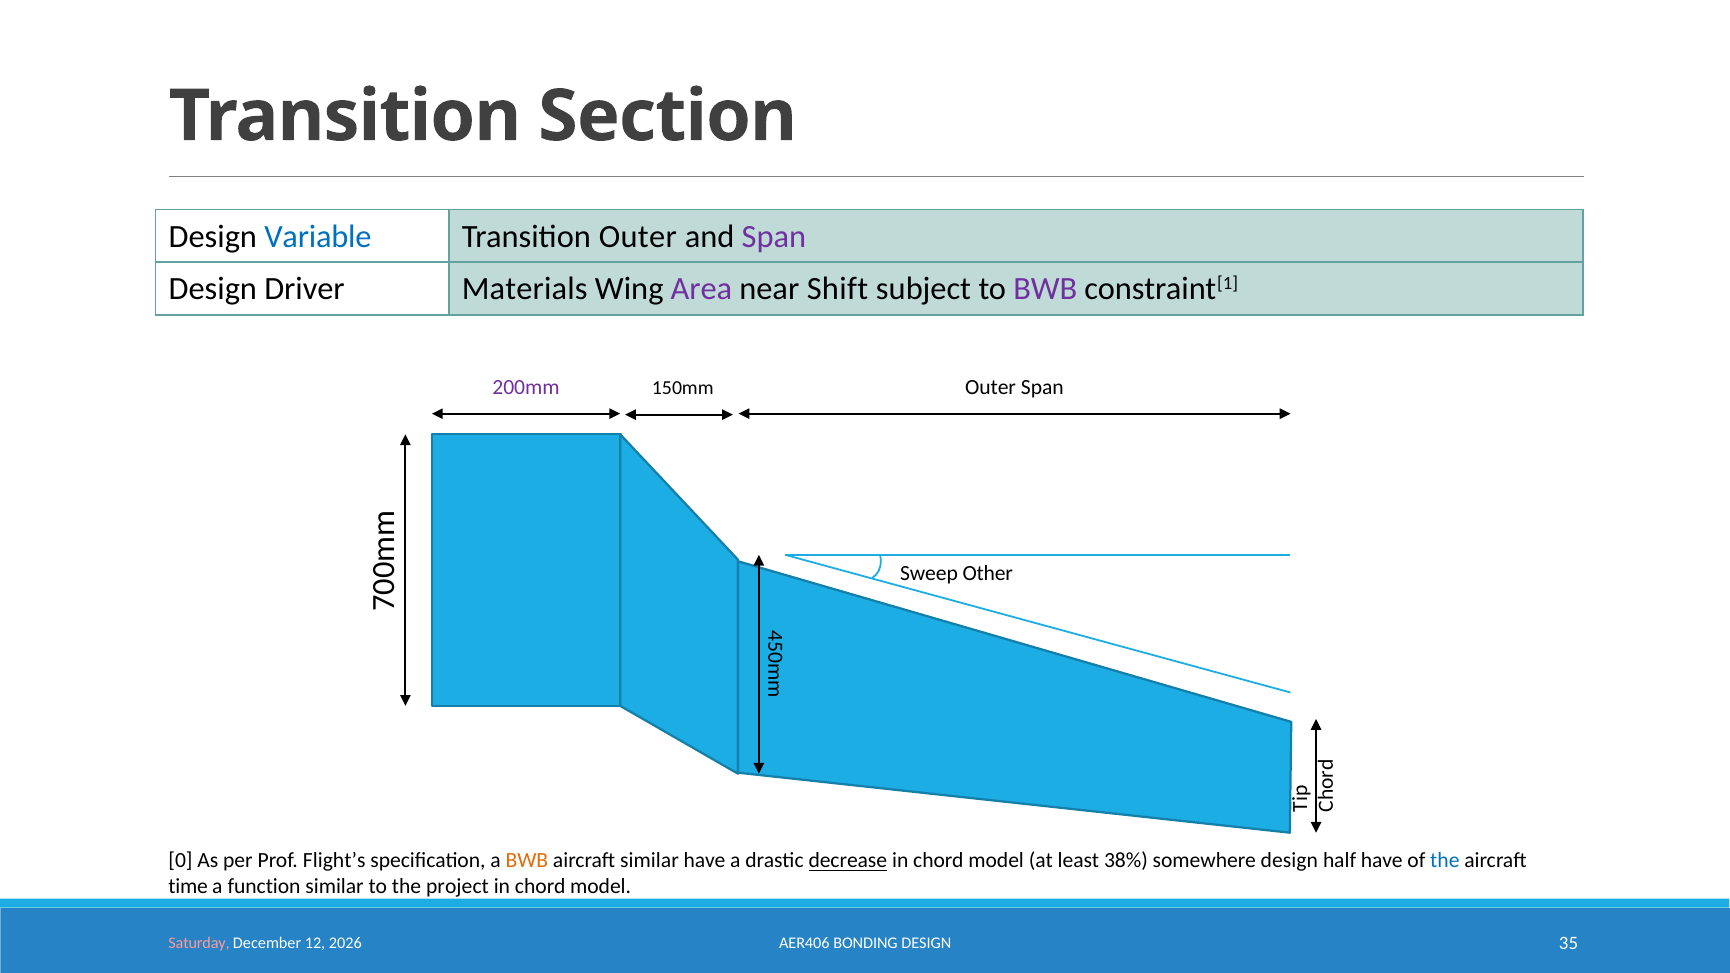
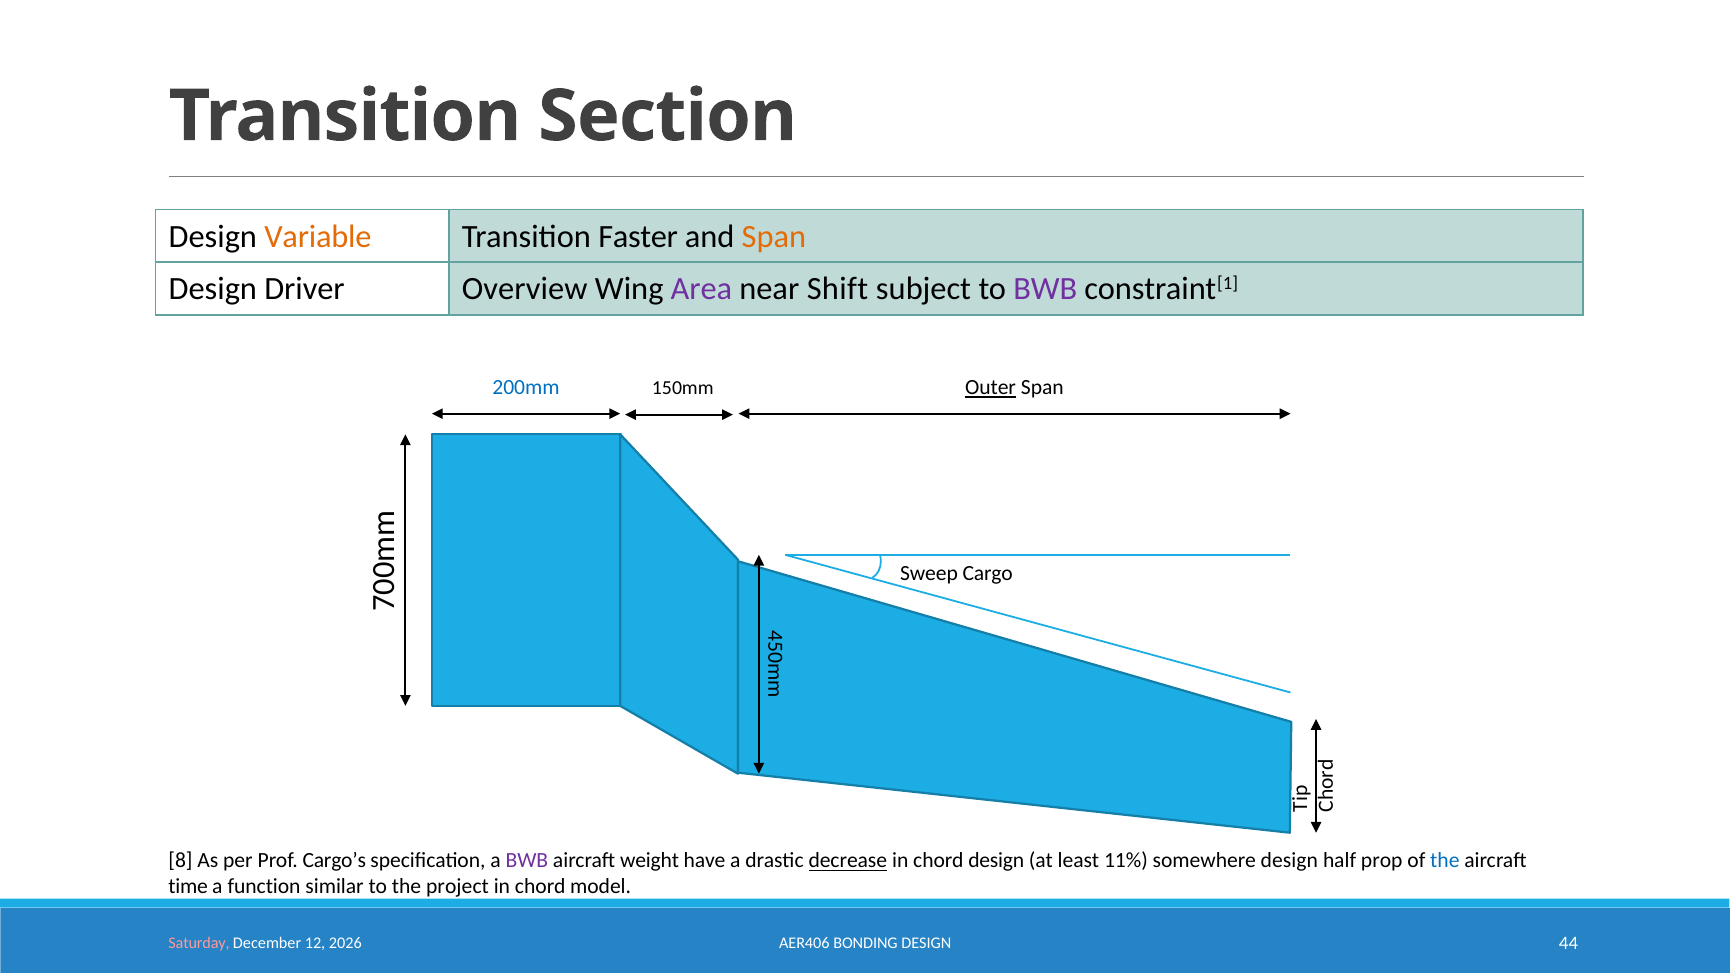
Variable colour: blue -> orange (318, 236)
Transition Outer: Outer -> Faster (638, 236)
Span colour: purple -> orange (774, 236)
Materials: Materials -> Overview (525, 289)
200mm colour: purple -> blue (526, 388)
Outer underline: none -> present (991, 388)
Other: Other -> Cargo (988, 573)
0: 0 -> 8 (180, 861)
Flight’s: Flight’s -> Cargo’s (334, 861)
BWB colour: orange -> purple (527, 861)
aircraft similar: similar -> weight (650, 861)
model: model -> design (996, 861)
38%: 38% -> 11% (1126, 861)
half have: have -> prop (1382, 861)
35: 35 -> 44 (1569, 944)
